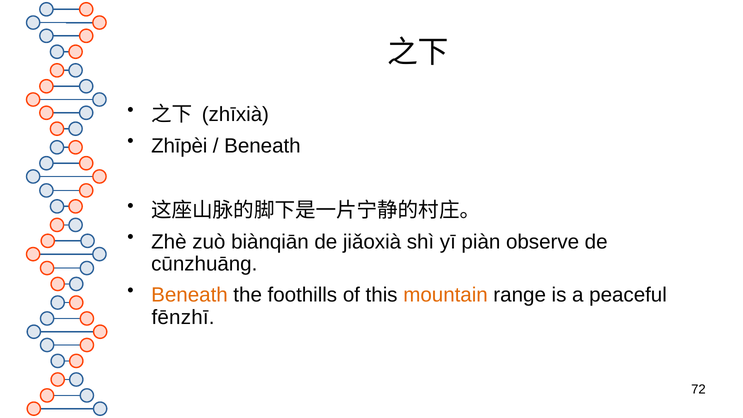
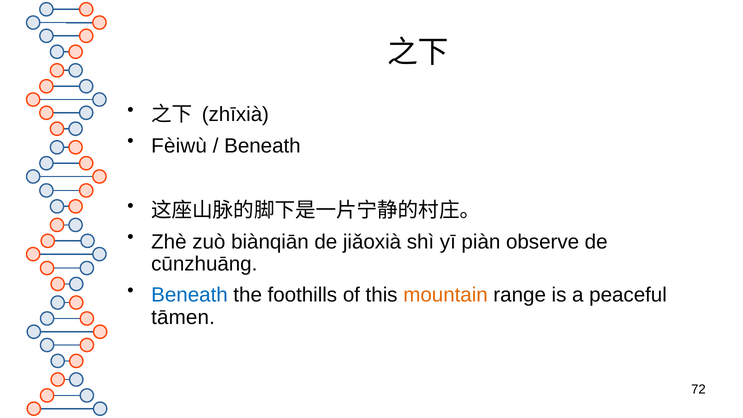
Zhīpèi: Zhīpèi -> Fèiwù (179, 146)
Beneath colour: orange -> blue (190, 295)
fēnzhī: fēnzhī -> tāmen (183, 317)
